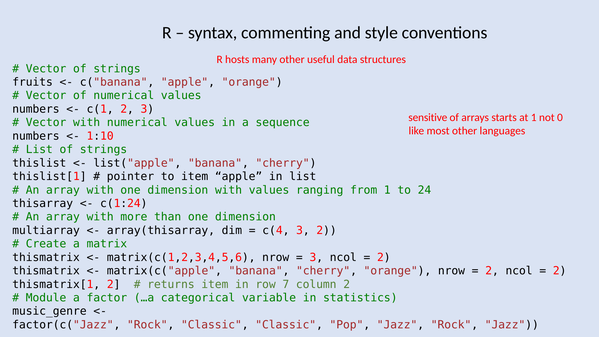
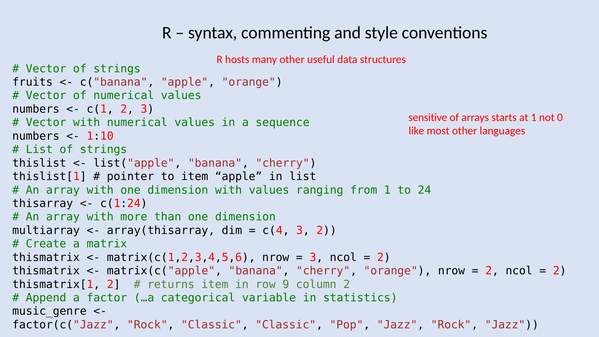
7: 7 -> 9 (286, 284)
Module: Module -> Append (46, 298)
